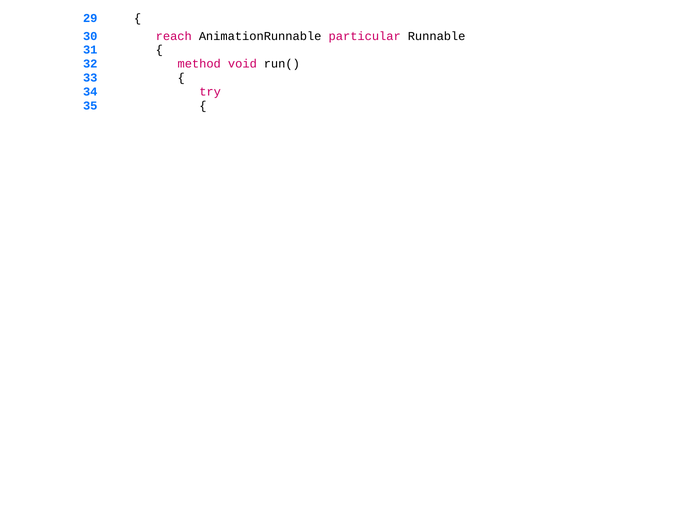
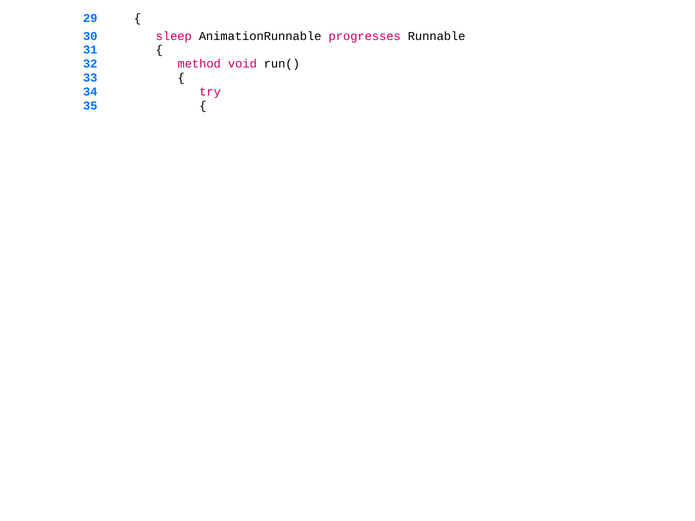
reach: reach -> sleep (174, 36)
particular: particular -> progresses (365, 36)
